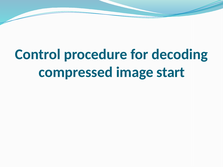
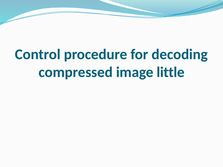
start: start -> little (171, 72)
